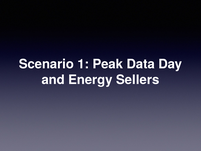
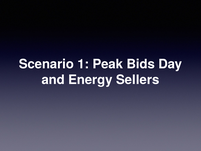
Data: Data -> Bids (141, 64)
